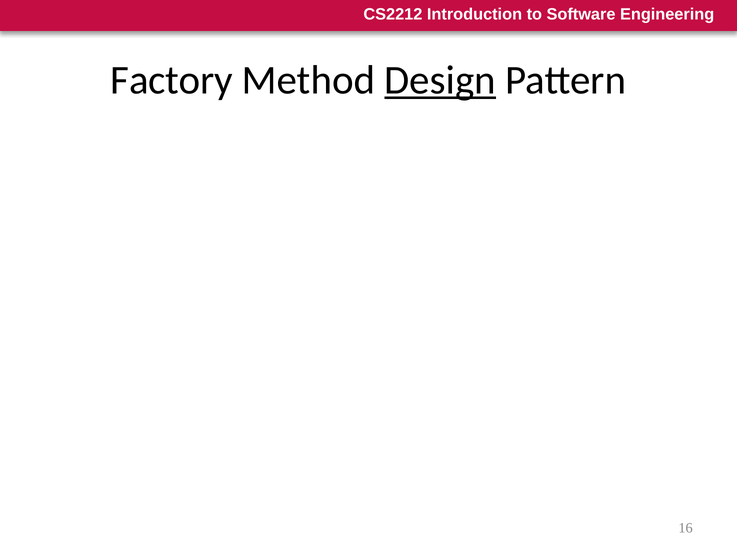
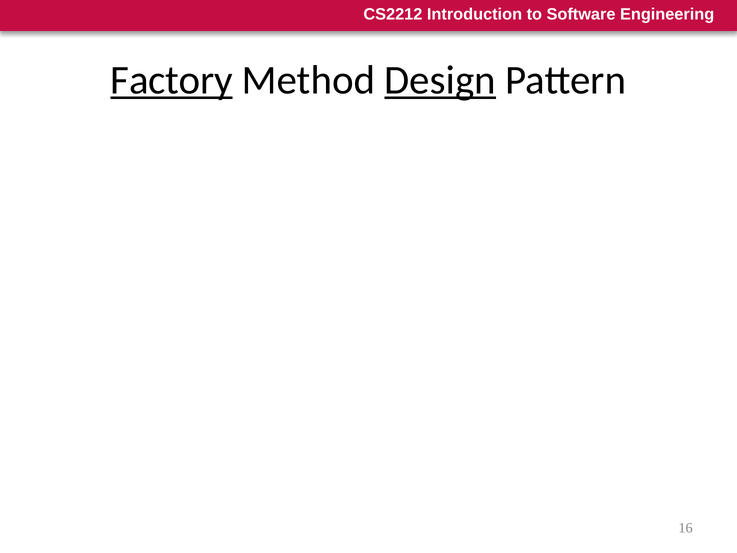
Factory underline: none -> present (172, 80)
